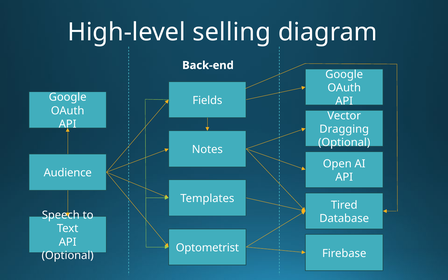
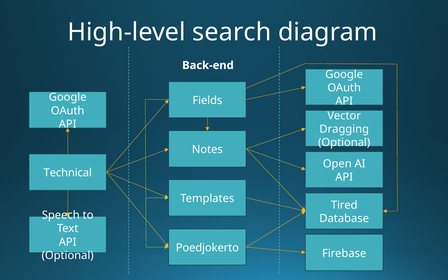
selling: selling -> search (232, 32)
Audience: Audience -> Technical (68, 173)
Optometrist: Optometrist -> Poedjokerto (207, 248)
